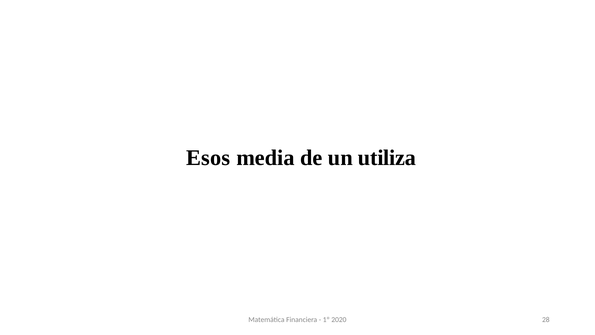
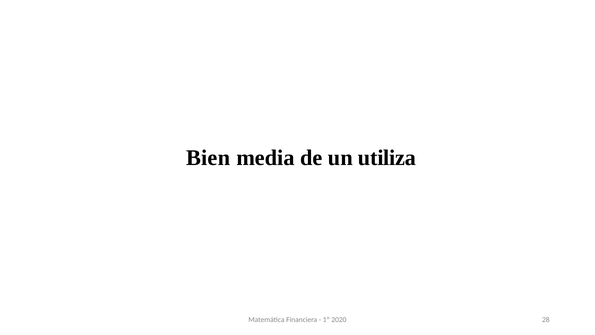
Esos: Esos -> Bien (208, 158)
